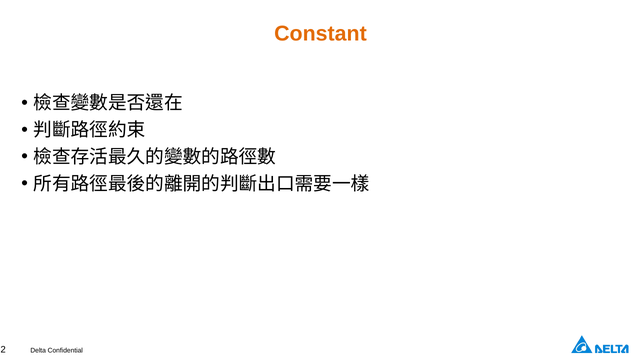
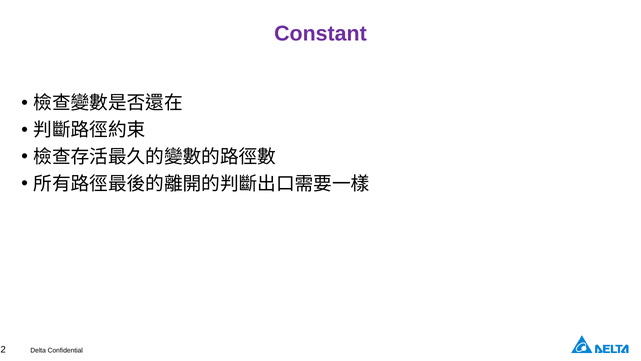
Constant colour: orange -> purple (320, 33)
